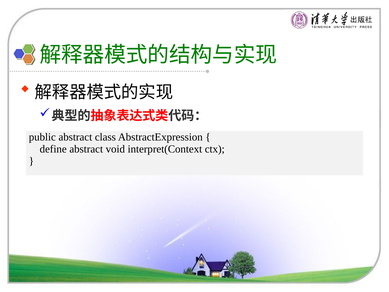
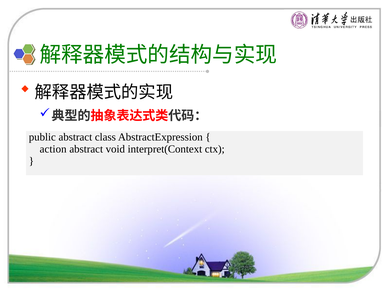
define: define -> action (53, 149)
